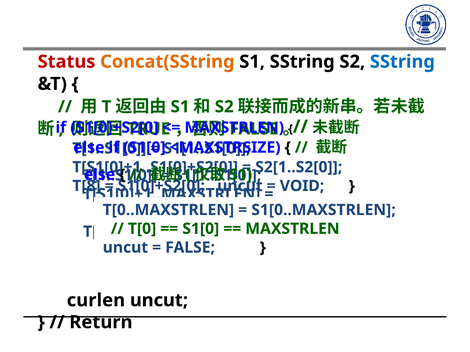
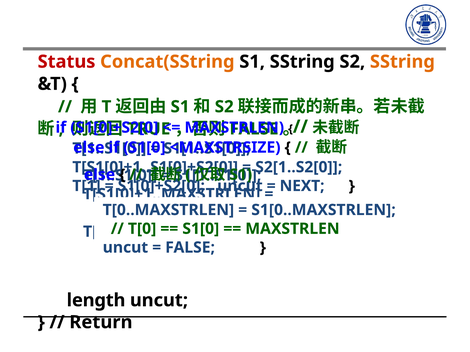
SString colour: blue -> orange (402, 62)
T[8: T[8 -> T[1 (86, 186)
VOID: VOID -> NEXT (302, 186)
curlen: curlen -> length (96, 301)
